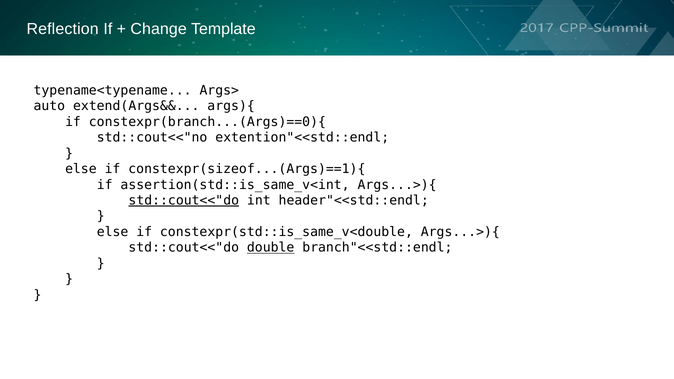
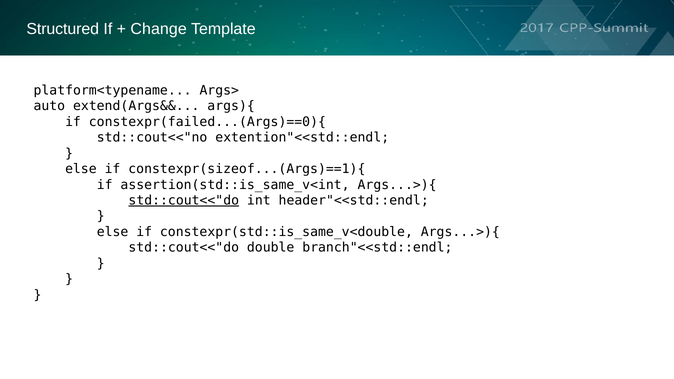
Reflection: Reflection -> Structured (63, 29)
typename<typename: typename<typename -> platform<typename (113, 90)
constexpr(branch...(Args)==0){: constexpr(branch...(Args)==0){ -> constexpr(failed...(Args)==0){ (207, 122)
double underline: present -> none (271, 248)
